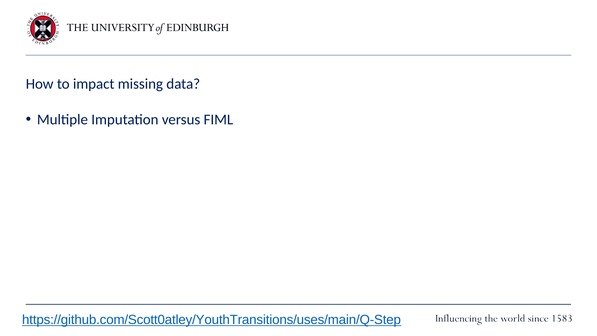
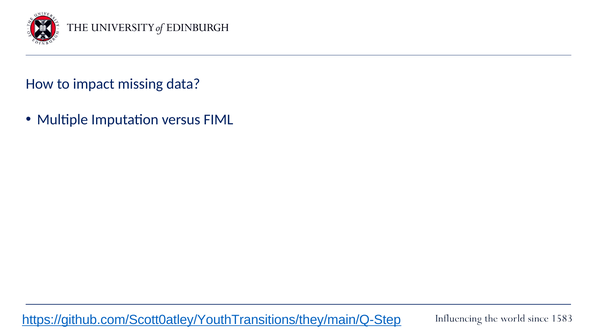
https://github.com/Scott0atley/YouthTransitions/uses/main/Q-Step: https://github.com/Scott0atley/YouthTransitions/uses/main/Q-Step -> https://github.com/Scott0atley/YouthTransitions/they/main/Q-Step (211, 320)
